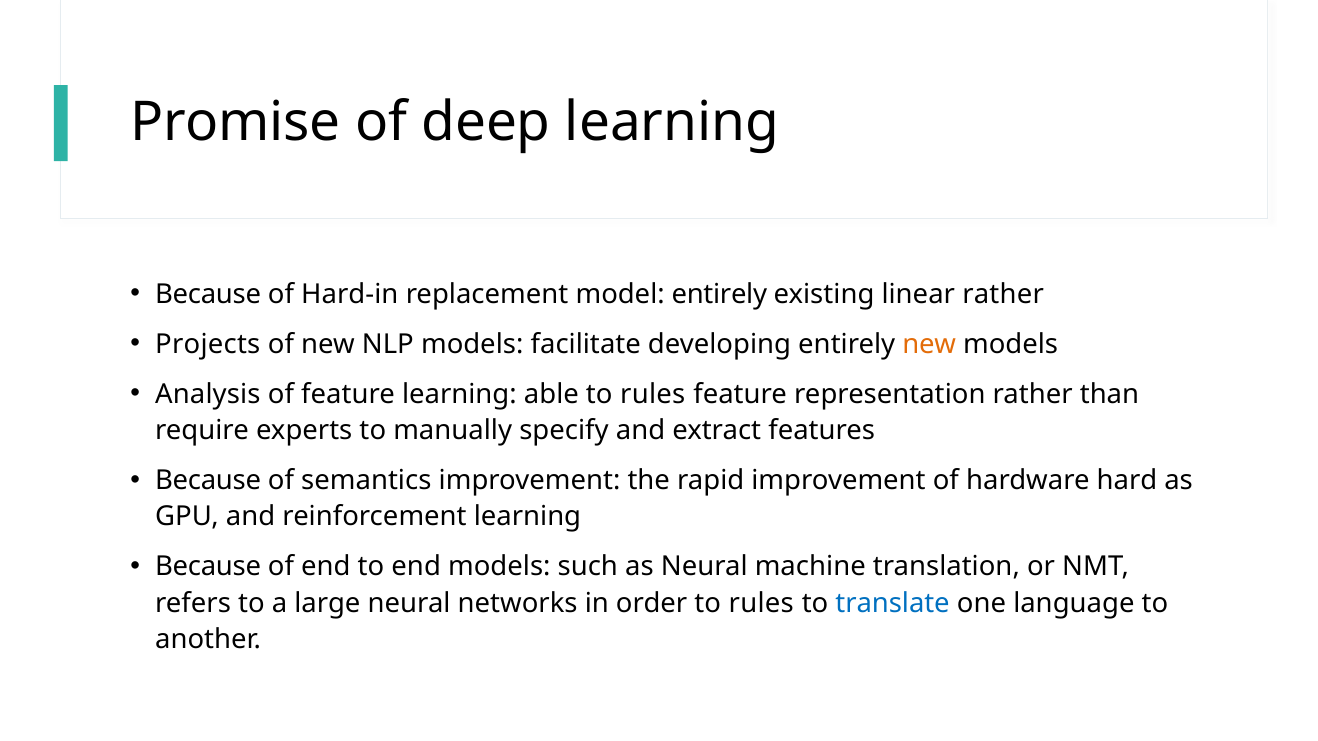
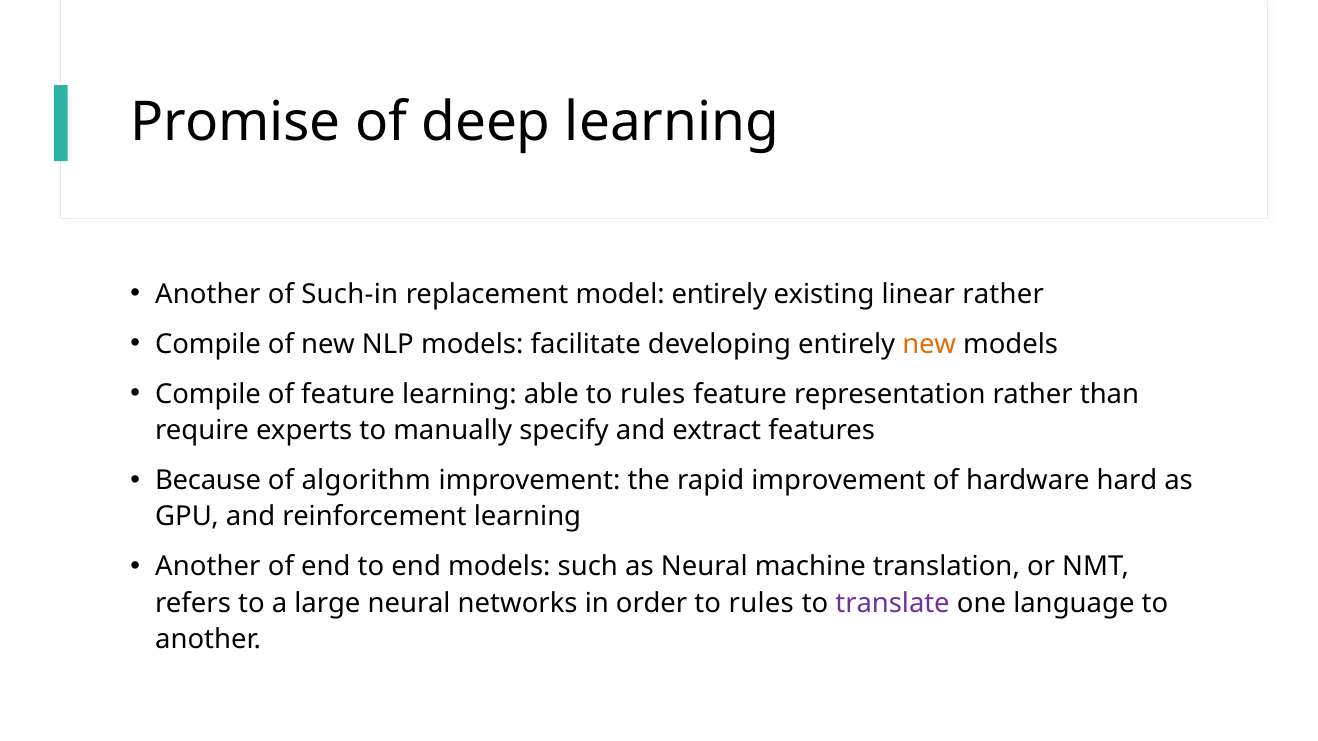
Because: Because -> Another (208, 295)
Hard-in: Hard-in -> Such-in (350, 295)
Projects: Projects -> Compile (208, 345)
Analysis: Analysis -> Compile (208, 395)
semantics: semantics -> algorithm (366, 481)
Because: Because -> Another (208, 567)
translate colour: blue -> purple (893, 603)
